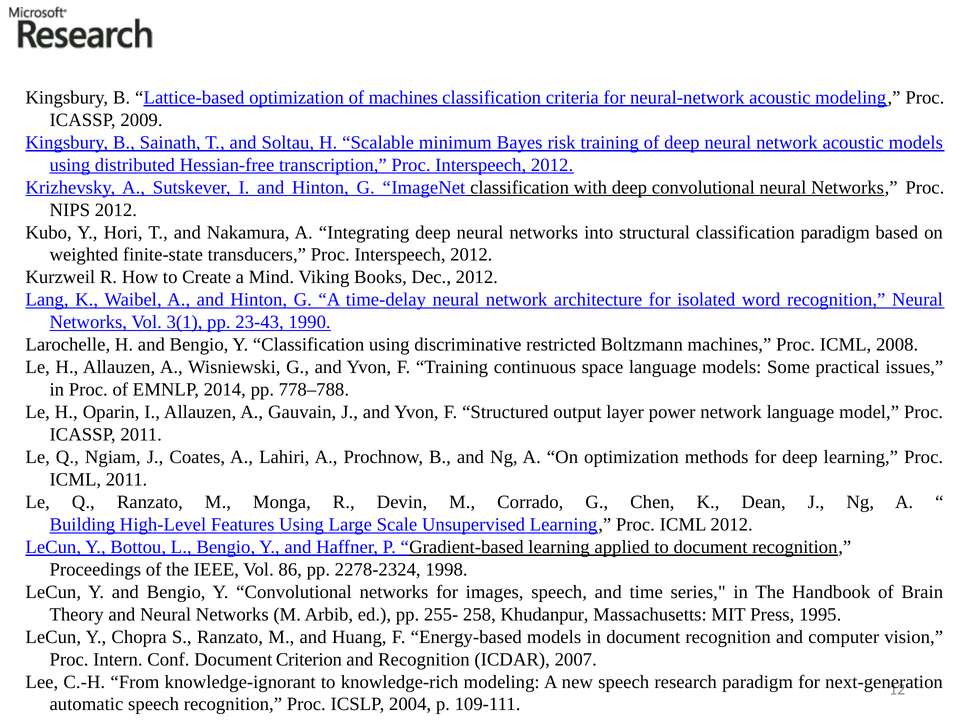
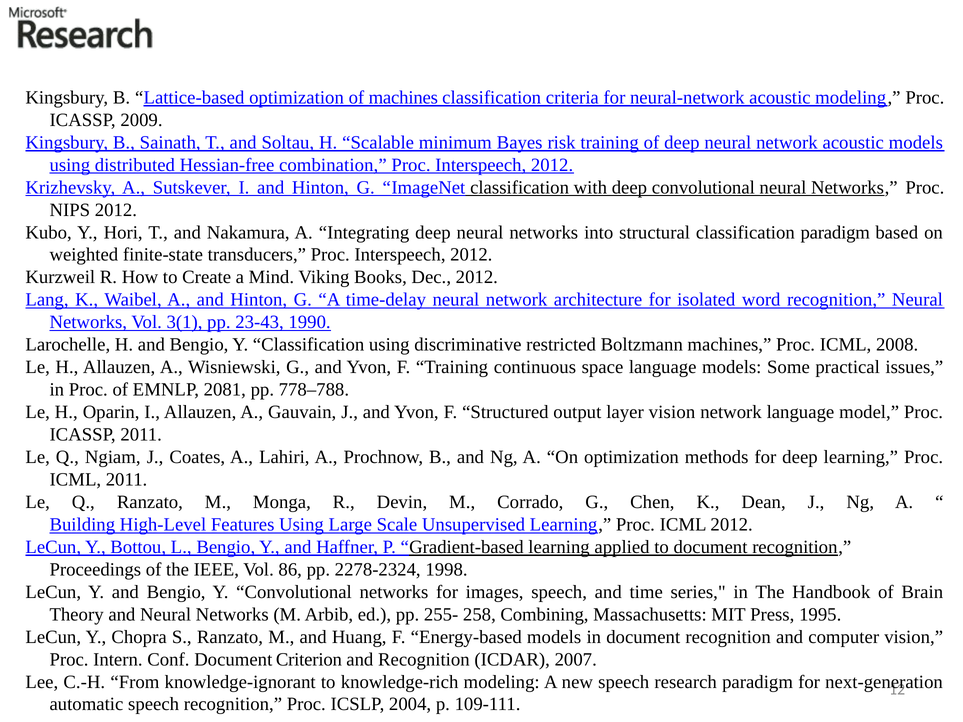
transcription: transcription -> combination (333, 165)
2014: 2014 -> 2081 (225, 390)
layer power: power -> vision (672, 412)
Khudanpur: Khudanpur -> Combining (544, 615)
